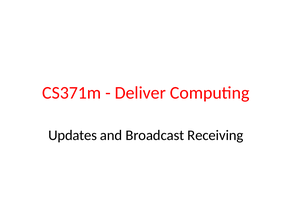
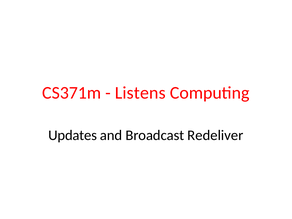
Deliver: Deliver -> Listens (140, 93)
Receiving: Receiving -> Redeliver (215, 135)
